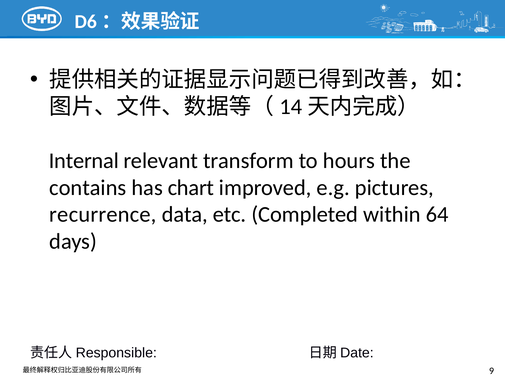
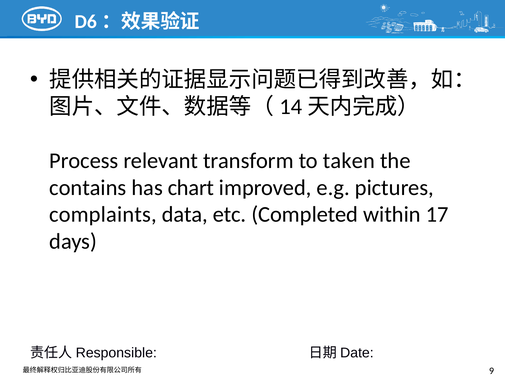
Internal: Internal -> Process (84, 161)
hours: hours -> taken (349, 161)
recurrence: recurrence -> complaints (103, 214)
64: 64 -> 17 (437, 214)
